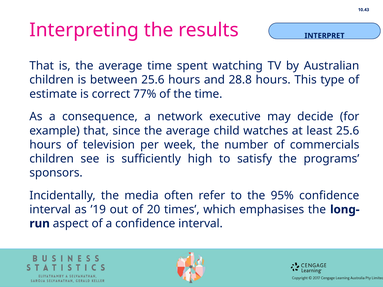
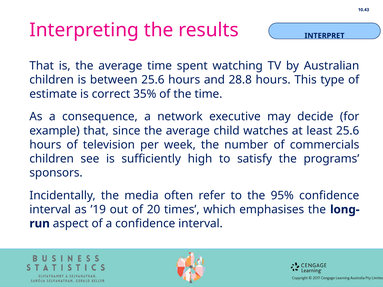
77%: 77% -> 35% (145, 94)
